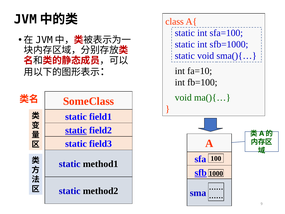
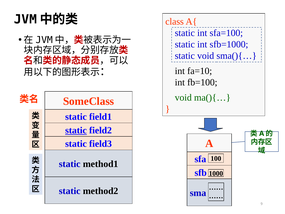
sfb underline: present -> none (201, 173)
